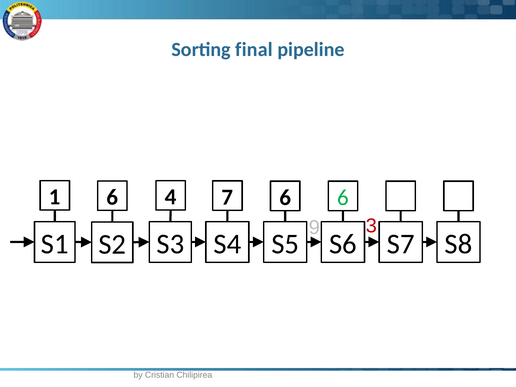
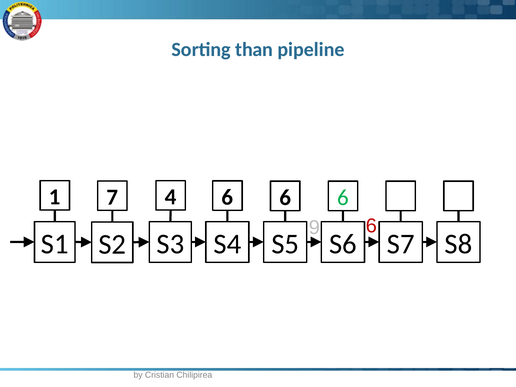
final: final -> than (254, 49)
1 6: 6 -> 7 (112, 197)
4 7: 7 -> 6 (227, 197)
9 3: 3 -> 6 (371, 226)
